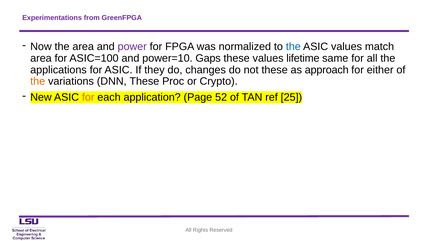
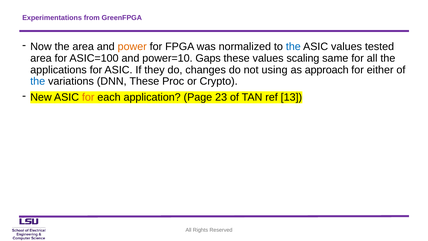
power colour: purple -> orange (132, 47)
match: match -> tested (380, 47)
lifetime: lifetime -> scaling (303, 58)
not these: these -> using (275, 70)
the colour: orange -> blue (38, 81)
52: 52 -> 23 (221, 97)
25: 25 -> 13 (291, 97)
